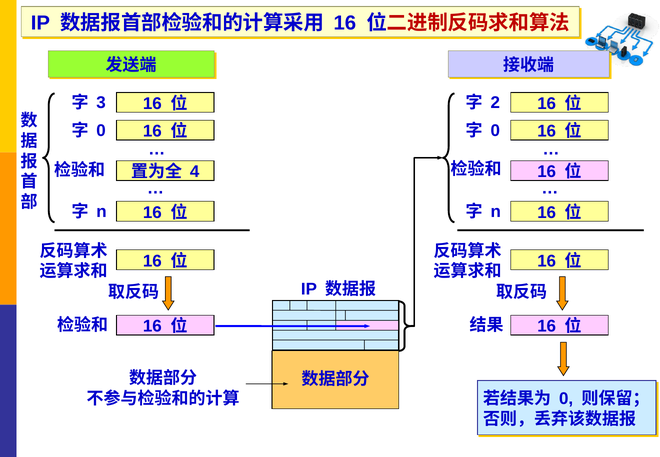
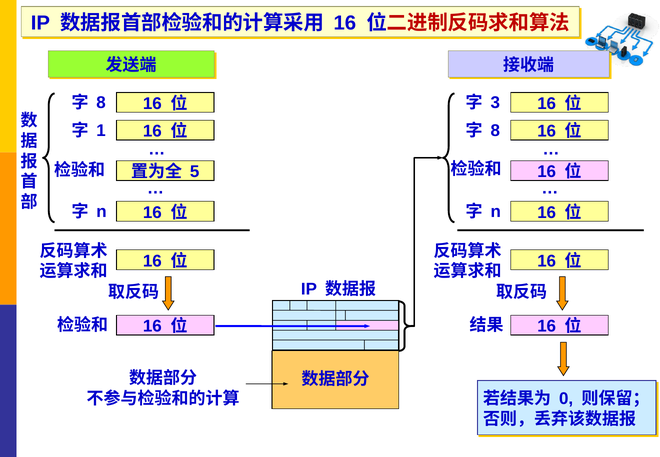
3: 3 -> 8 (101, 103)
2: 2 -> 3 (495, 103)
0: 0 -> 1 (101, 131)
0: 0 -> 8 (495, 131)
4: 4 -> 5 (195, 172)
